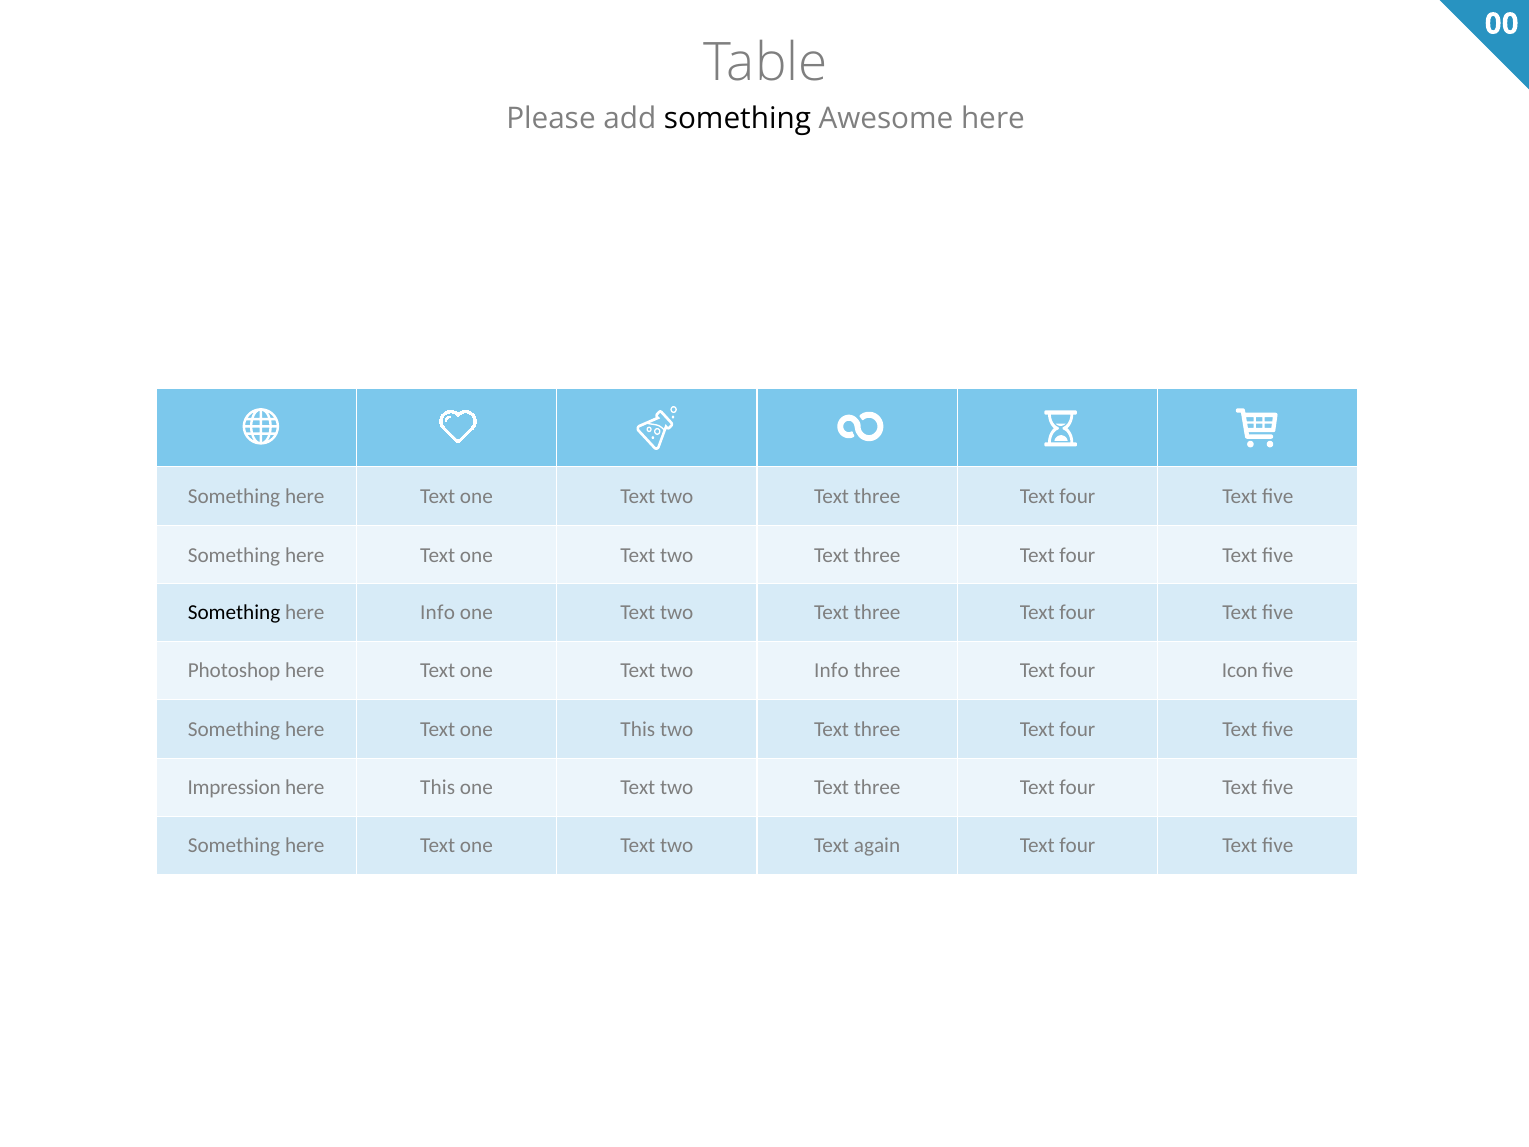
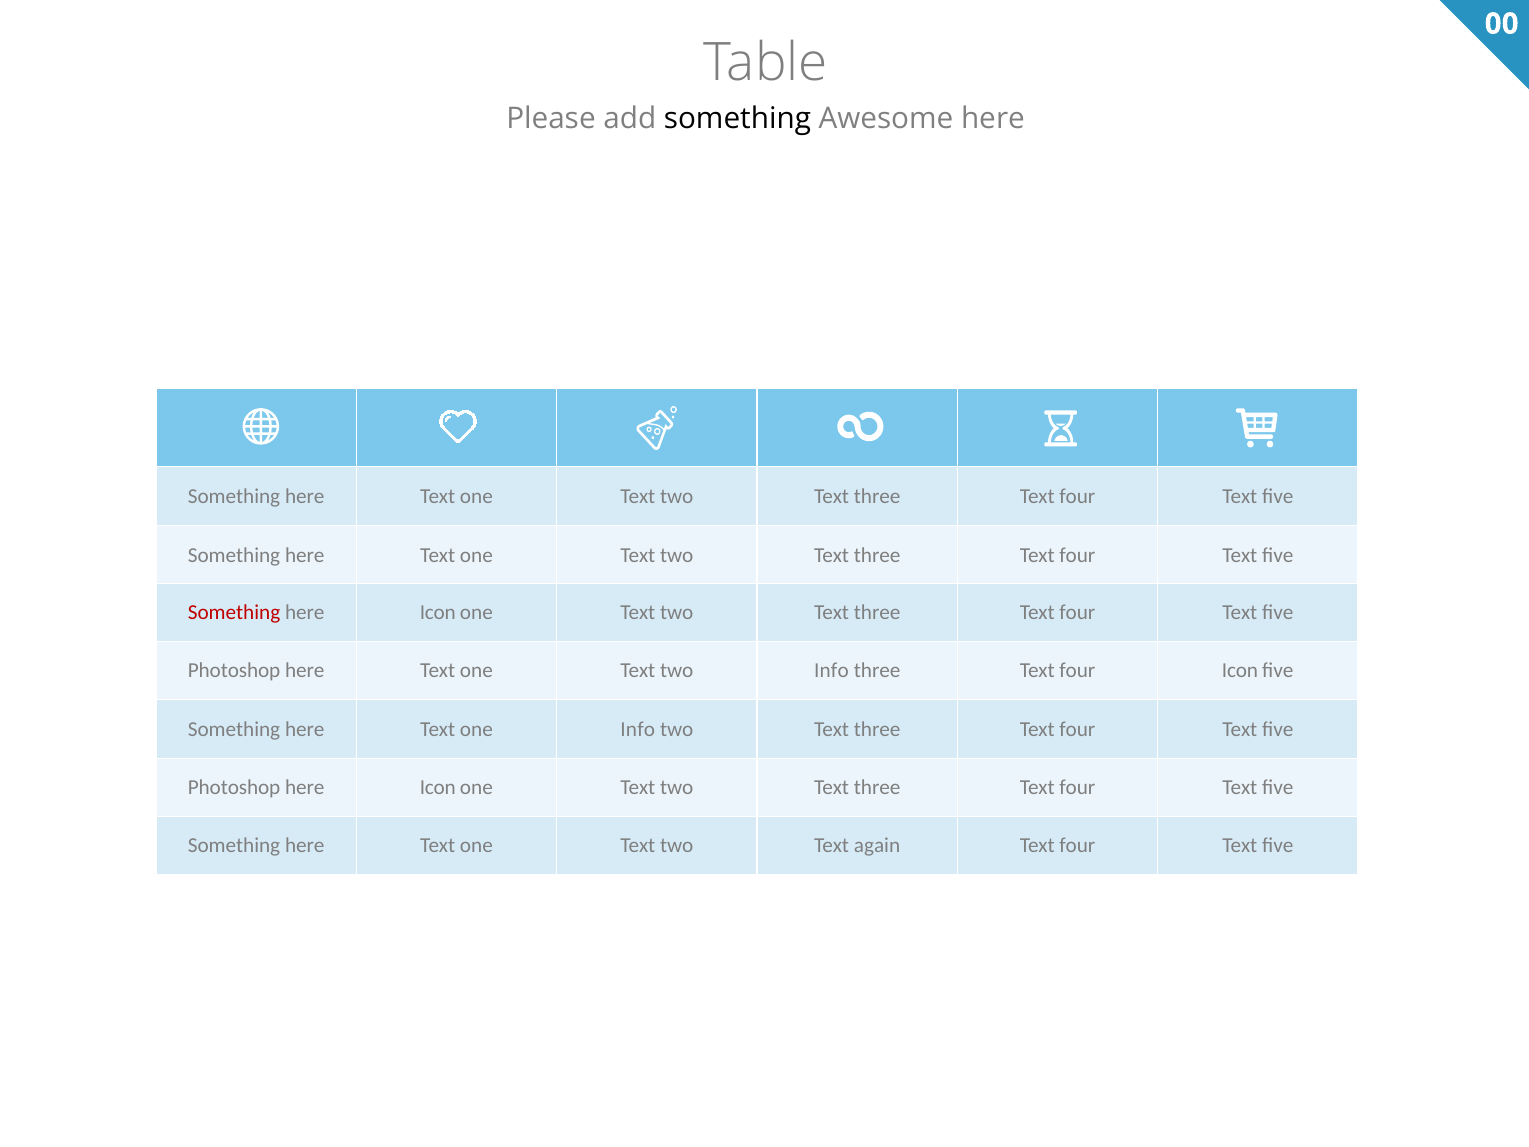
Something colour: black -> red (234, 613)
Info: Info -> Icon (438, 613)
one This: This -> Info (638, 729)
Impression: Impression -> Photoshop (234, 788)
This: This -> Icon (438, 788)
